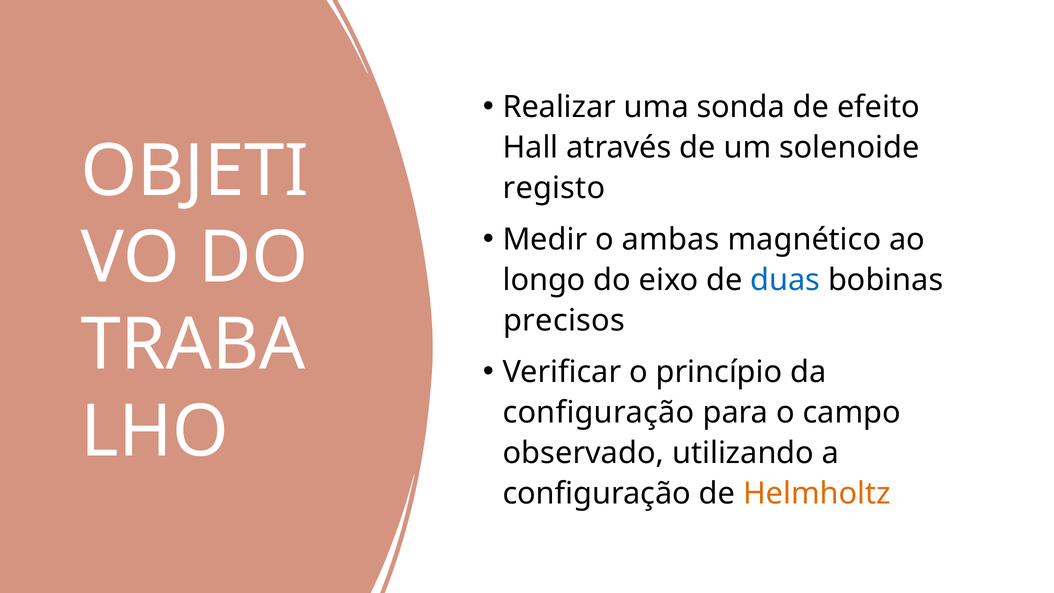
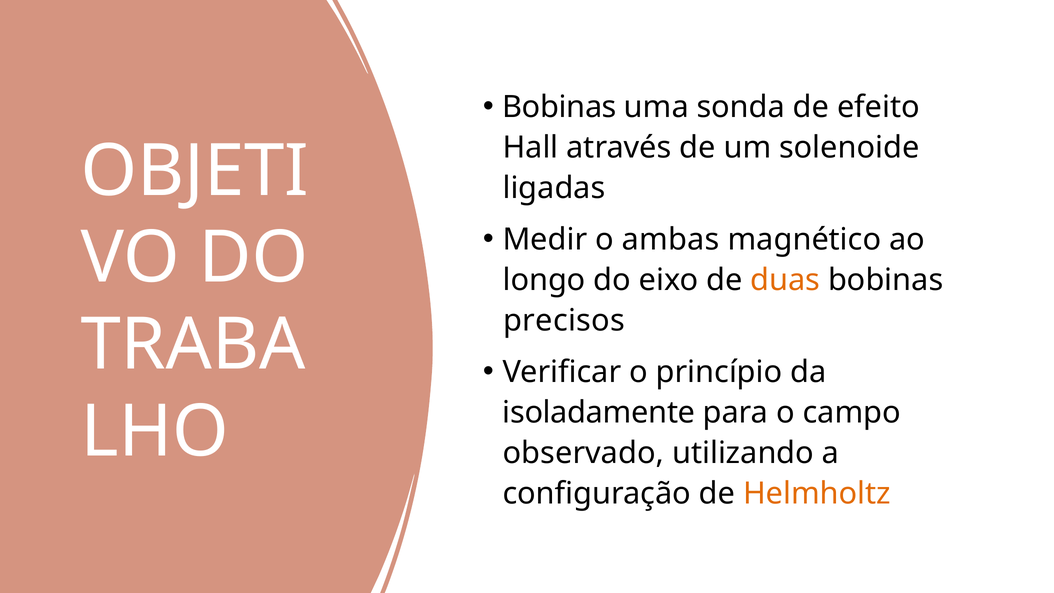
Realizar: Realizar -> Bobinas (559, 107)
registo: registo -> ligadas (554, 188)
duas colour: blue -> orange (785, 280)
configuração: configuração -> isoladamente (599, 413)
